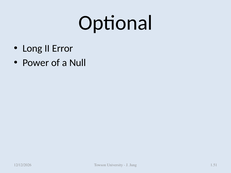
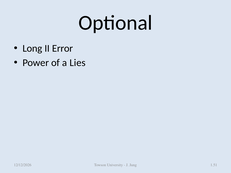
Null: Null -> Lies (78, 63)
